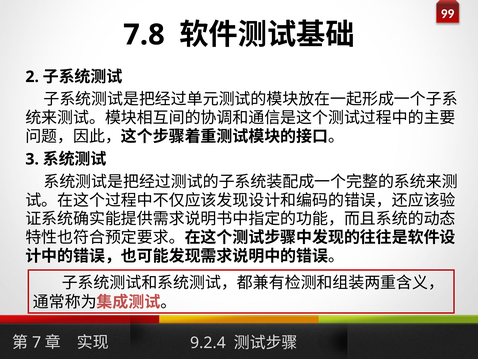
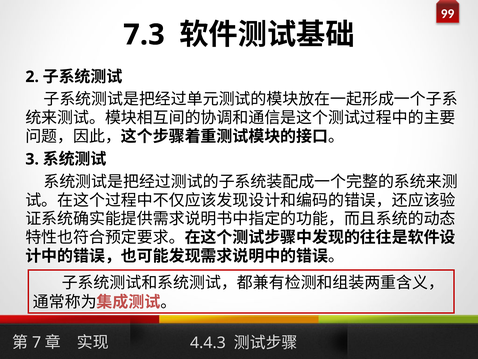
7.8: 7.8 -> 7.3 (144, 35)
9.2.4: 9.2.4 -> 4.4.3 (208, 342)
